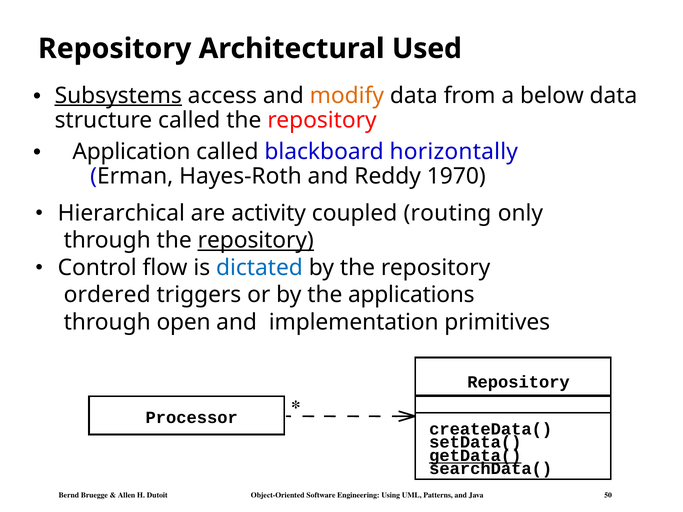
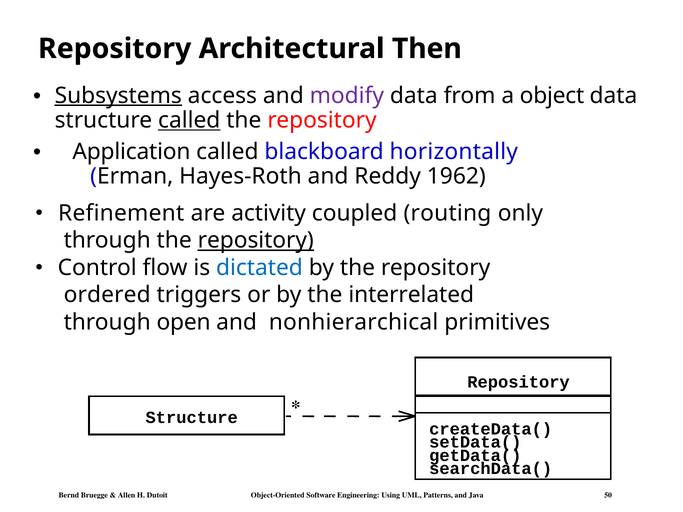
Used: Used -> Then (427, 49)
modify colour: orange -> purple (347, 96)
below: below -> object (552, 96)
called underline: none -> present (189, 120)
1970: 1970 -> 1962 (456, 176)
Hierarchical: Hierarchical -> Refinement (121, 213)
applications: applications -> interrelated (411, 295)
implementation: implementation -> nonhierarchical (354, 322)
Processor: Processor -> Structure (192, 418)
getData( underline: present -> none (475, 456)
